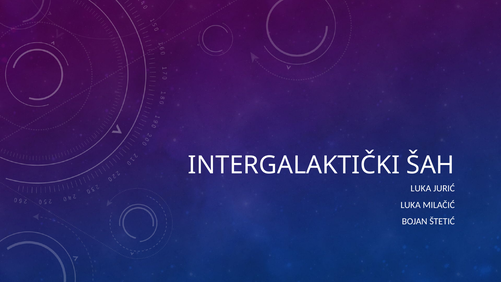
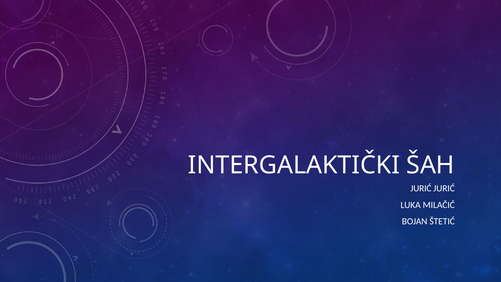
LUKA: LUKA -> JURIĆ (421, 188)
